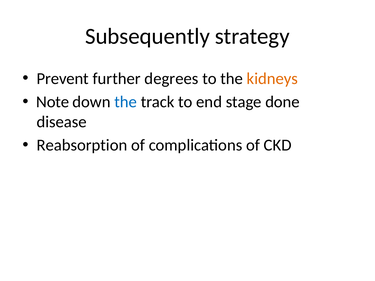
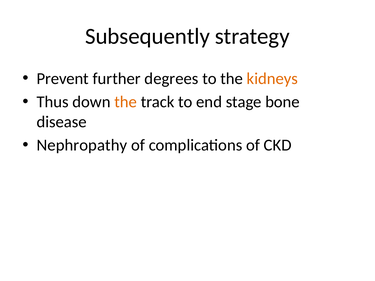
Note: Note -> Thus (53, 102)
the colour: blue -> orange (126, 102)
done: done -> bone (283, 102)
Reabsorption: Reabsorption -> Nephropathy (82, 145)
